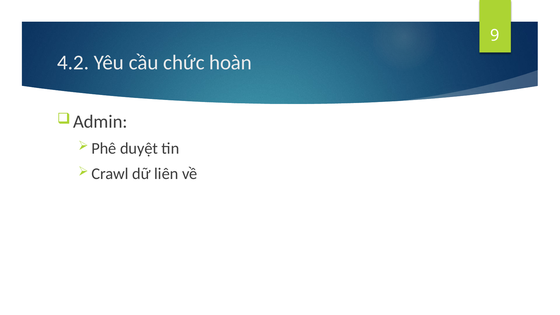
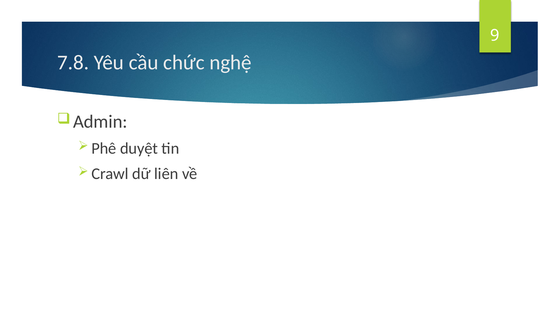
4.2: 4.2 -> 7.8 (73, 62)
hoàn: hoàn -> nghệ (230, 62)
